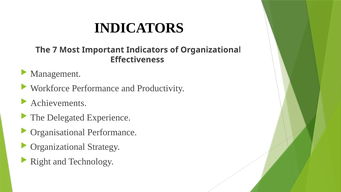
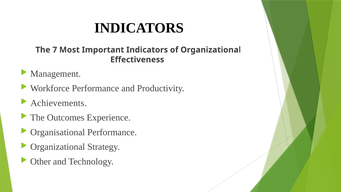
Delegated: Delegated -> Outcomes (66, 118)
Right: Right -> Other (41, 161)
